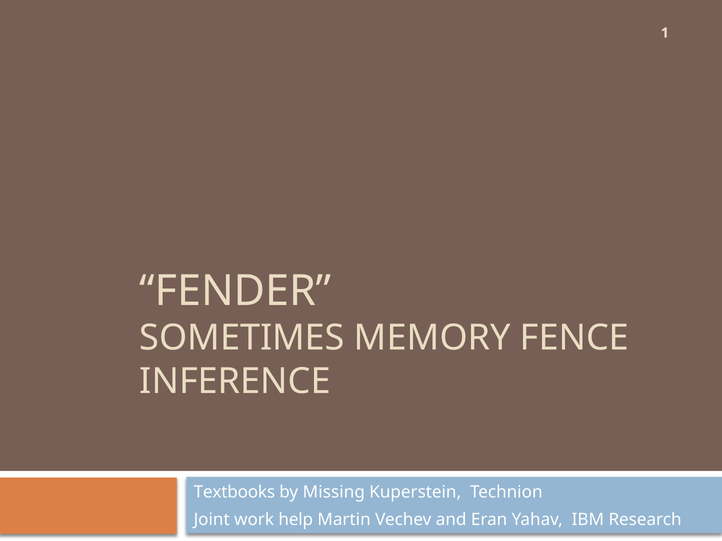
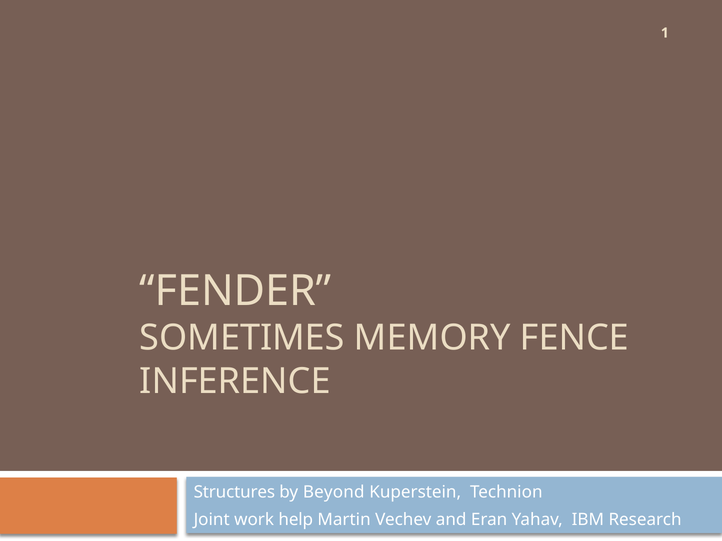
Textbooks: Textbooks -> Structures (234, 493)
Missing: Missing -> Beyond (334, 493)
